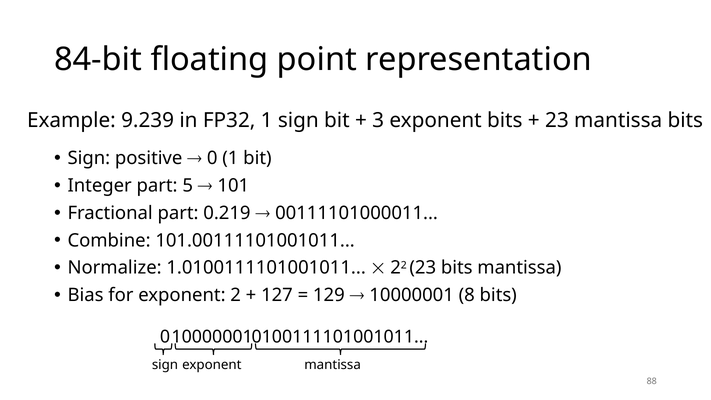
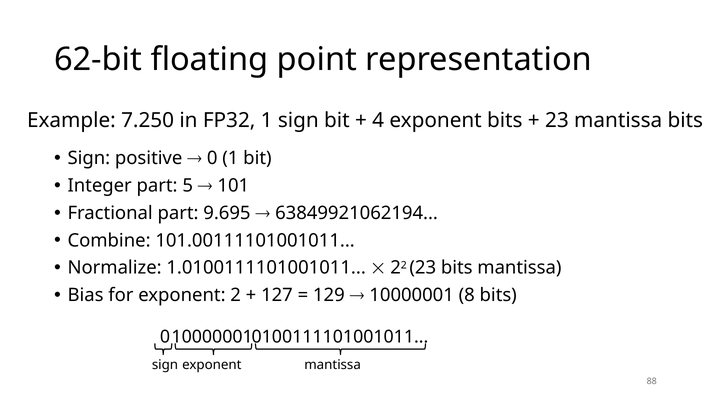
84-bit: 84-bit -> 62-bit (98, 60)
9.239: 9.239 -> 7.250 (148, 120)
3: 3 -> 4 (378, 120)
0.219: 0.219 -> 9.695 (227, 213)
00111101000011: 00111101000011 -> 63849921062194 (357, 213)
